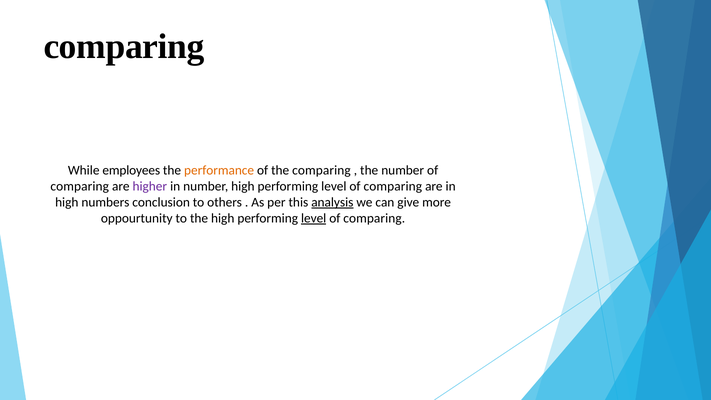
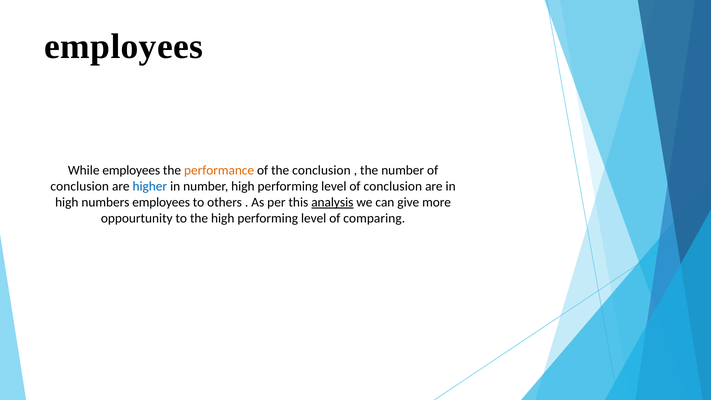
comparing: comparing -> employees (124, 46)
the comparing: comparing -> conclusion (321, 170)
comparing: comparing -> conclusion (80, 186)
higher colour: purple -> blue (150, 186)
comparing: comparing -> conclusion (393, 186)
numbers conclusion: conclusion -> employees (161, 202)
level underline: present -> none (314, 218)
